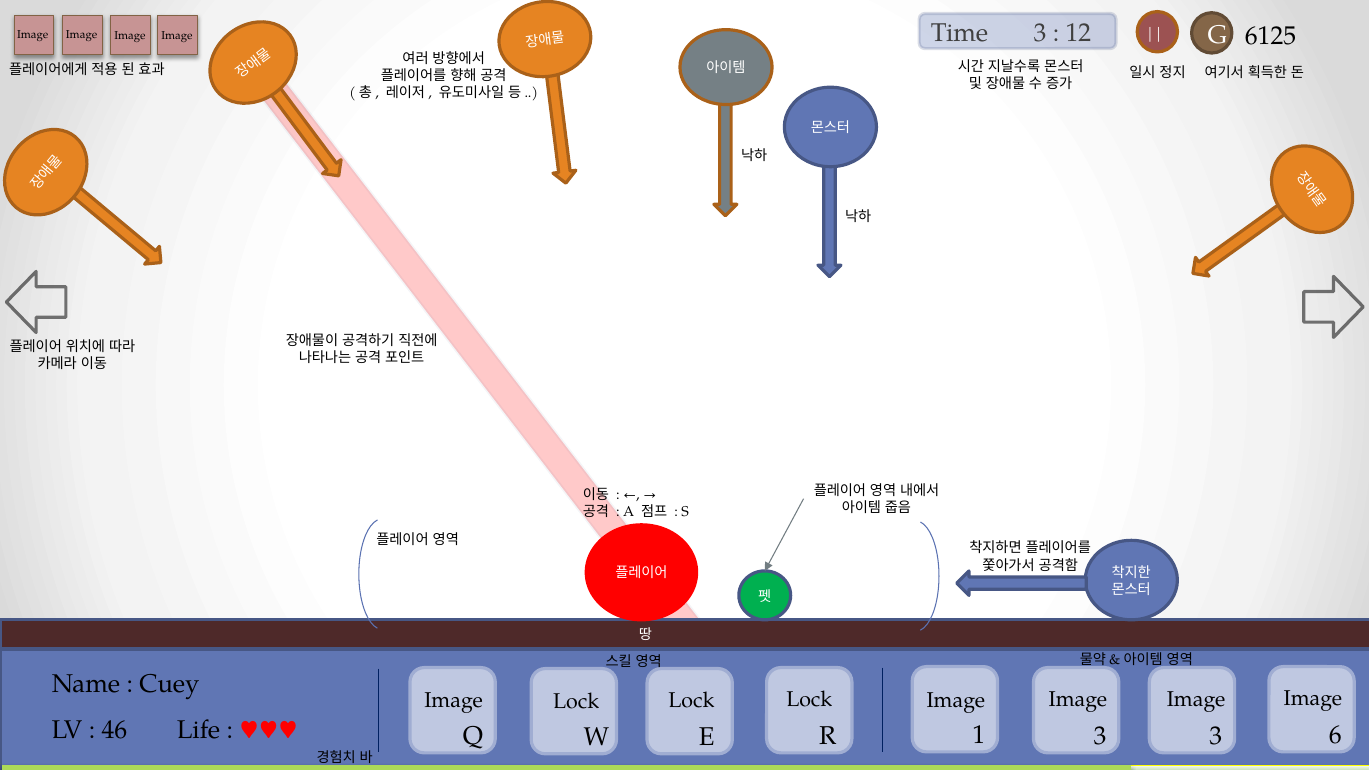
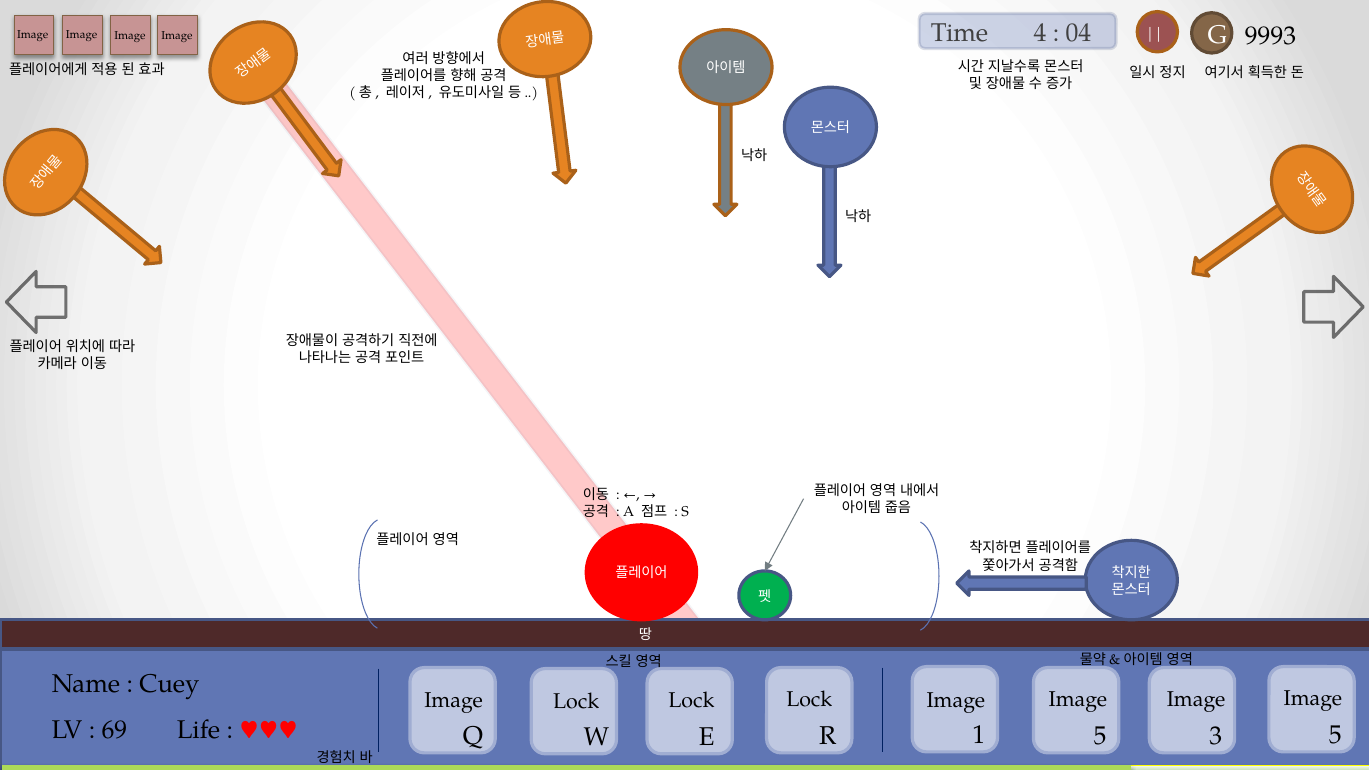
Time 3: 3 -> 4 (1040, 33)
12: 12 -> 04 (1078, 33)
6125: 6125 -> 9993 (1271, 36)
46: 46 -> 69 (114, 731)
1 3: 3 -> 5 (1100, 736)
3 6: 6 -> 5 (1335, 735)
